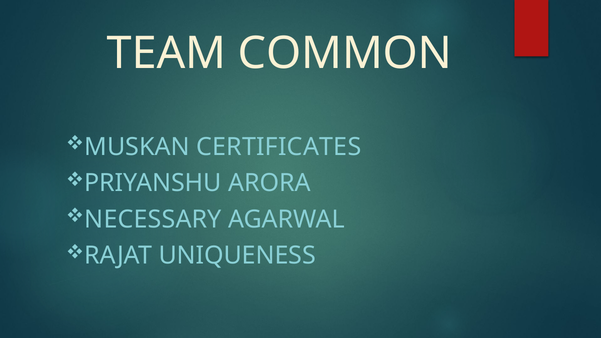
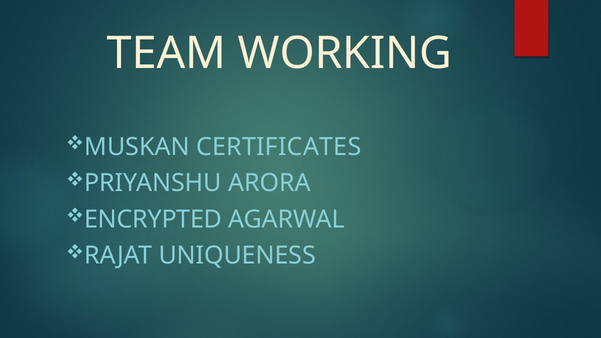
COMMON: COMMON -> WORKING (345, 53)
NECESSARY: NECESSARY -> ENCRYPTED (153, 219)
